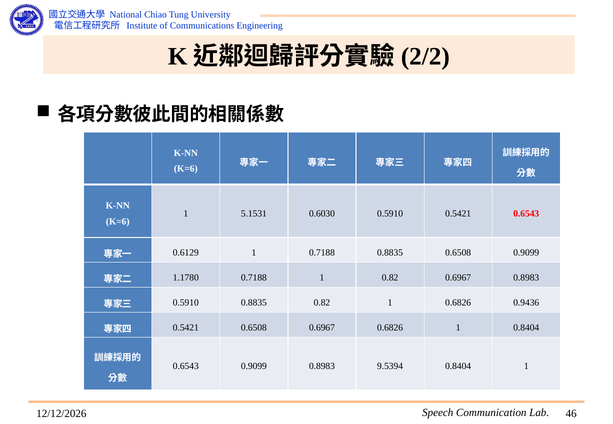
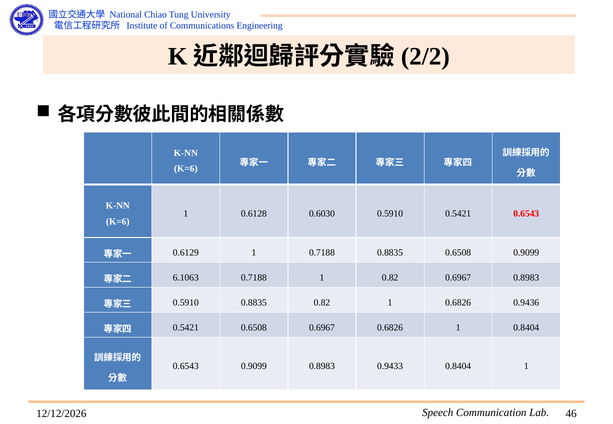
5.1531: 5.1531 -> 0.6128 (254, 214)
1.1780: 1.1780 -> 6.1063 (186, 278)
9.5394: 9.5394 -> 0.9433 (390, 367)
